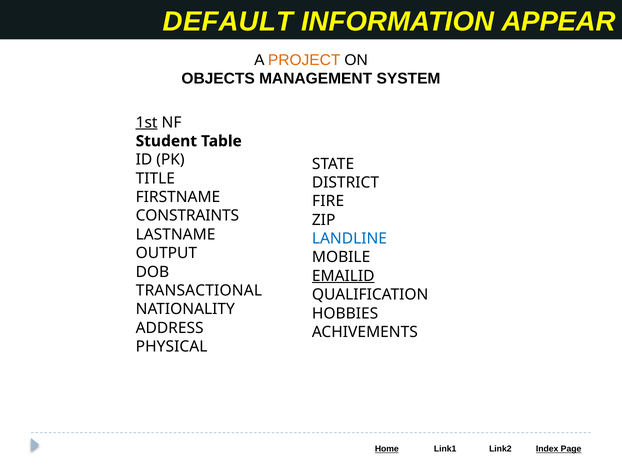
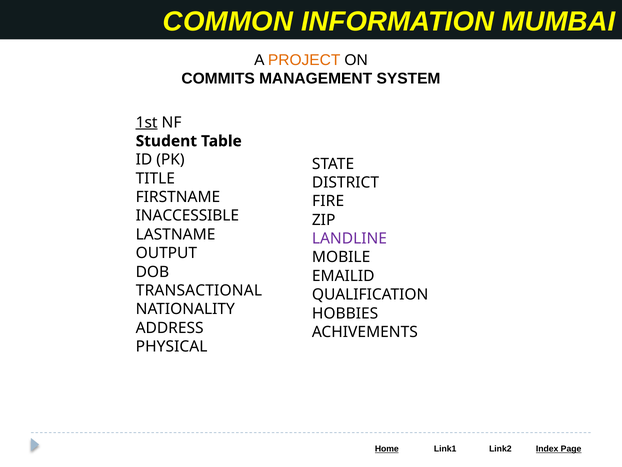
DEFAULT: DEFAULT -> COMMON (228, 22)
APPEAR: APPEAR -> MUMBAI (559, 22)
OBJECTS: OBJECTS -> COMMITS (218, 79)
CONSTRAINTS: CONSTRAINTS -> INACCESSIBLE (187, 216)
LANDLINE colour: blue -> purple (349, 238)
EMAILID underline: present -> none (343, 276)
